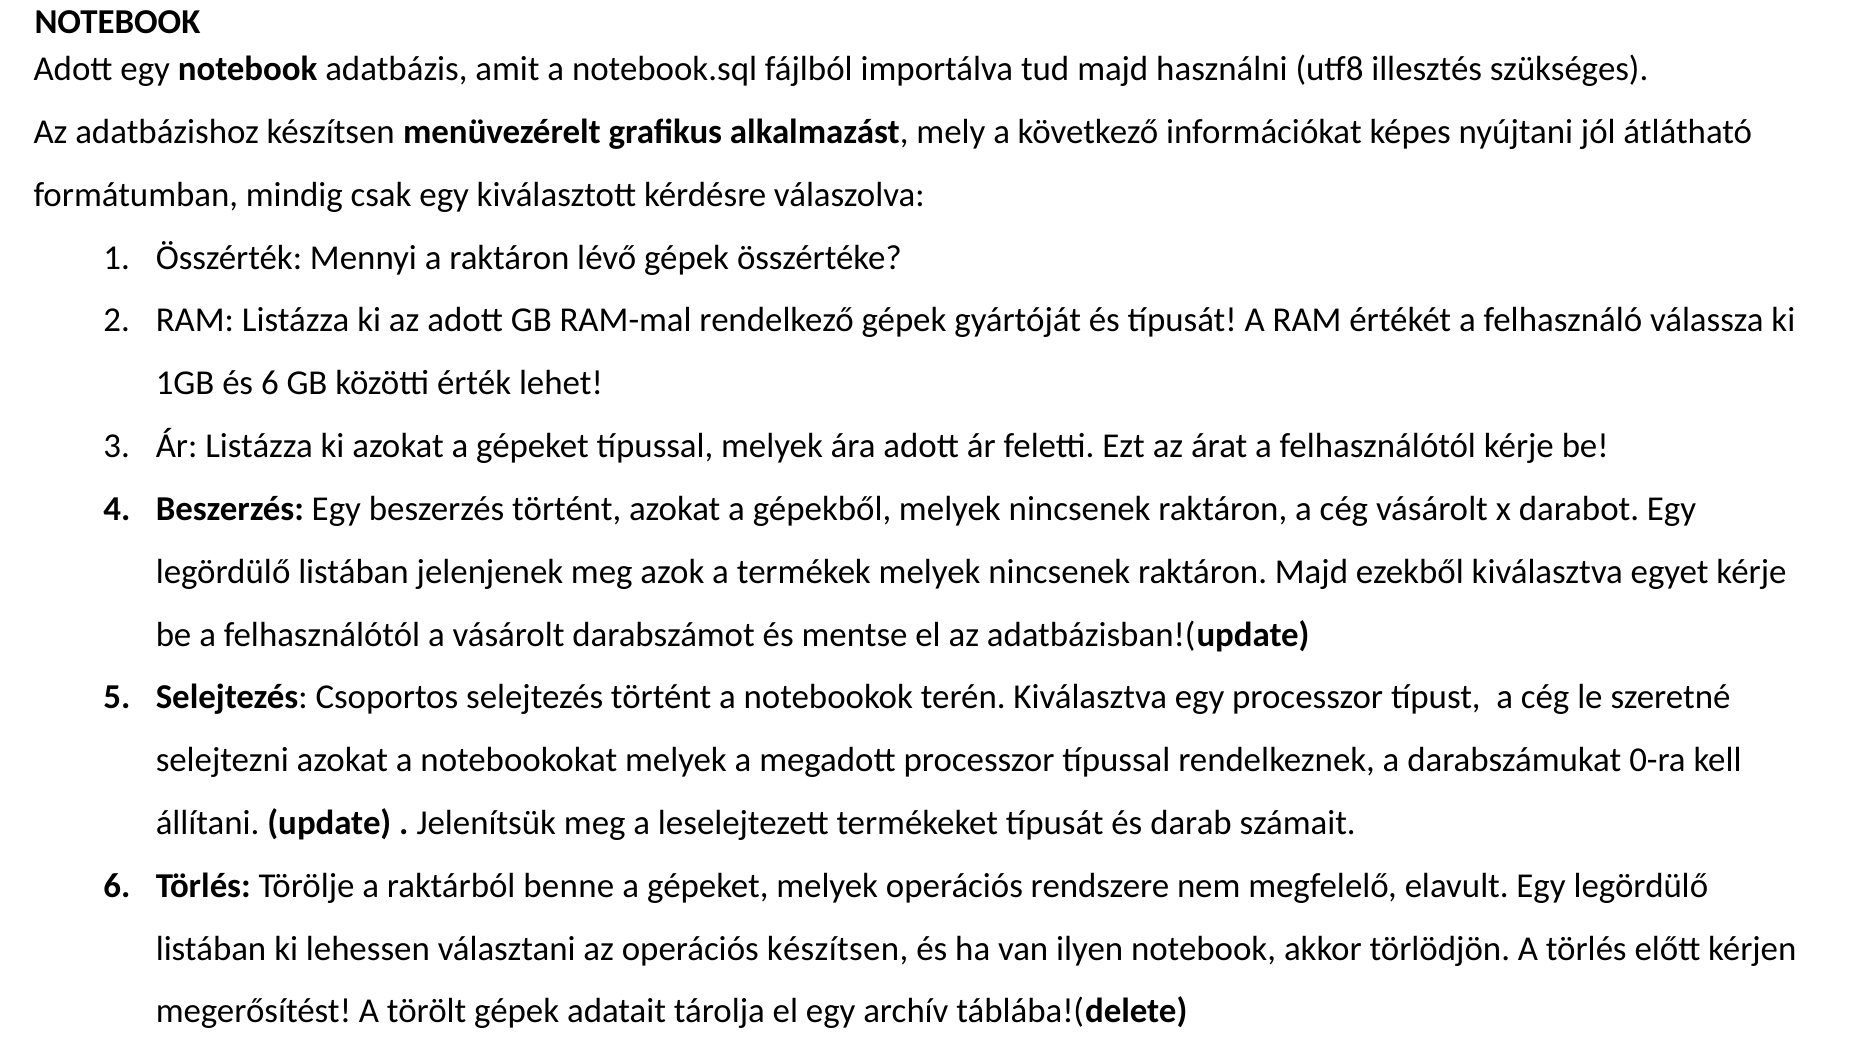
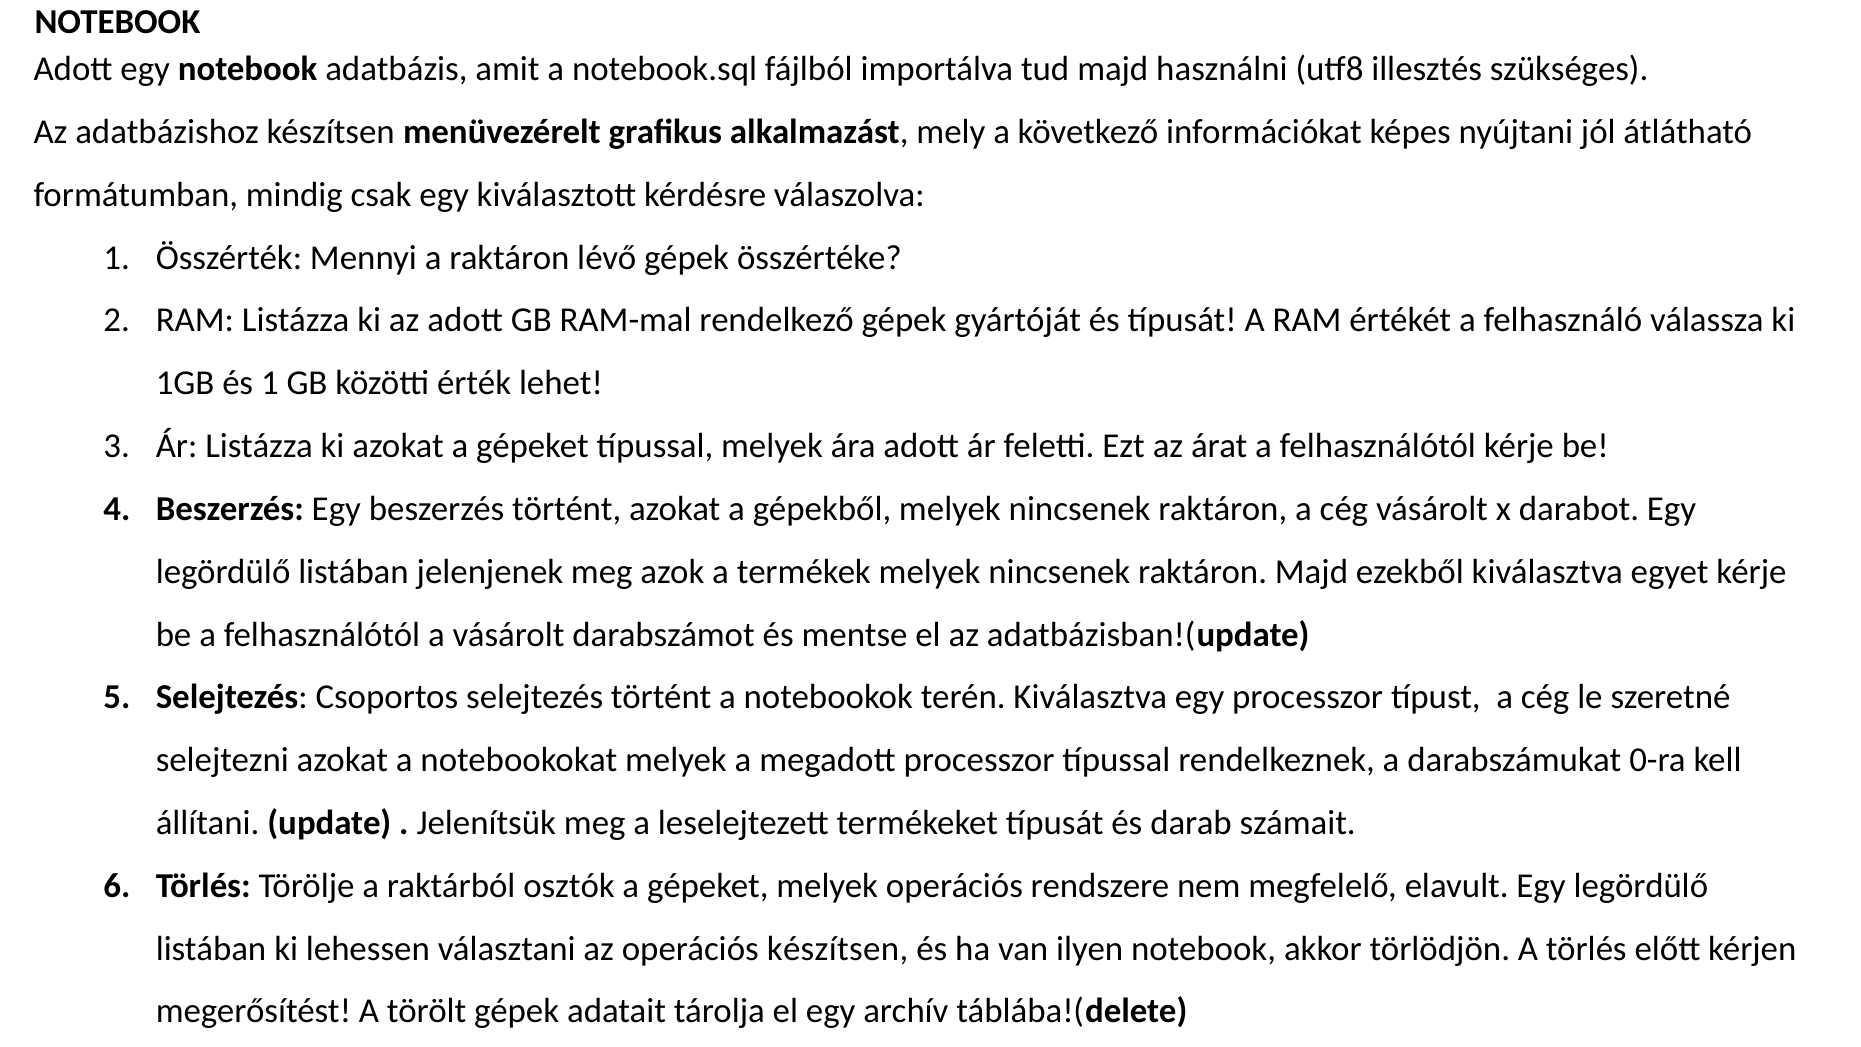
és 6: 6 -> 1 (270, 383)
benne: benne -> osztók (569, 886)
